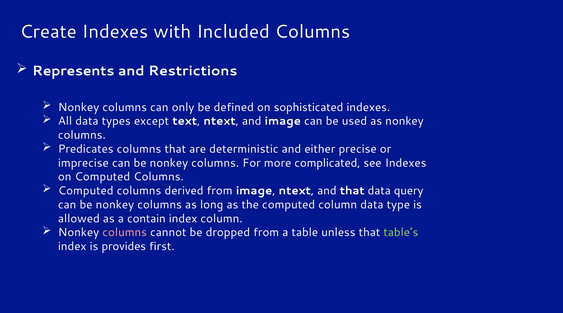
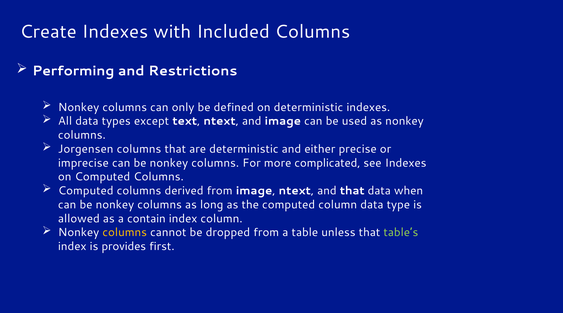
Represents: Represents -> Performing (73, 71)
on sophisticated: sophisticated -> deterministic (308, 107)
Predicates: Predicates -> Jorgensen (86, 149)
query: query -> when (409, 191)
columns colour: pink -> yellow (125, 232)
